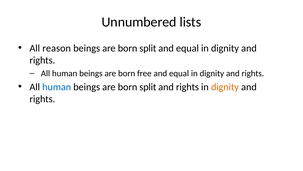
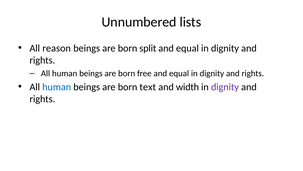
split: split -> text (148, 87)
rights: rights -> width (187, 87)
dignity colour: orange -> purple (225, 87)
